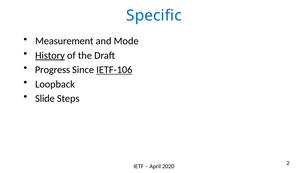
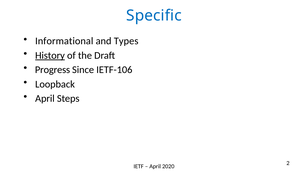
Measurement: Measurement -> Informational (64, 41)
Mode: Mode -> Types (126, 41)
IETF-106 underline: present -> none (114, 70)
Slide: Slide -> April (45, 99)
